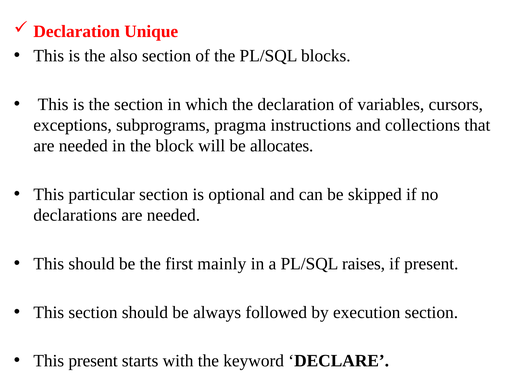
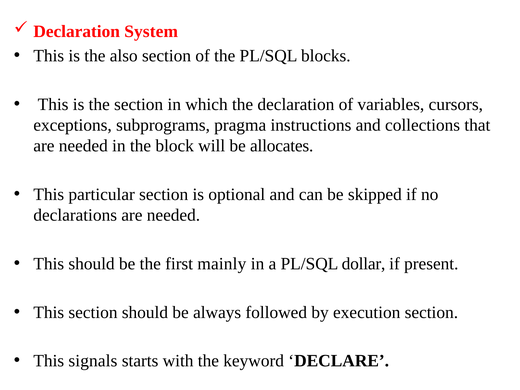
Unique: Unique -> System (151, 32)
raises: raises -> dollar (364, 264)
This present: present -> signals (93, 361)
